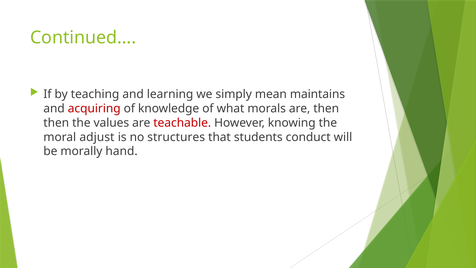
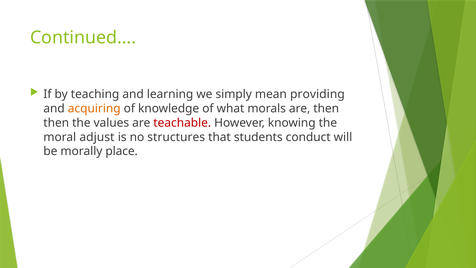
maintains: maintains -> providing (317, 94)
acquiring colour: red -> orange (94, 108)
hand: hand -> place (122, 151)
